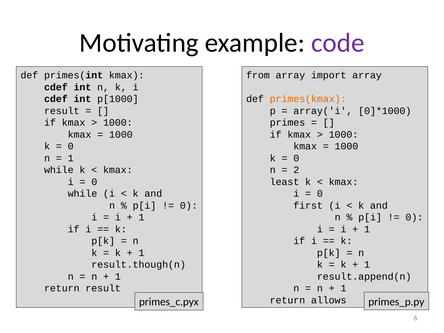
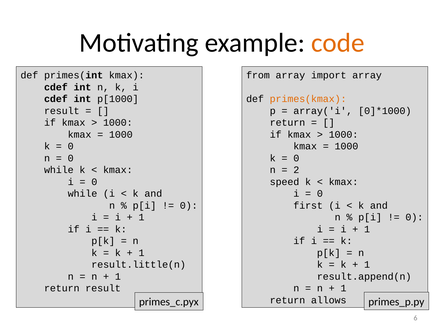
code colour: purple -> orange (338, 43)
primes: primes -> return (287, 123)
1: 1 -> 0 (71, 158)
least: least -> speed (285, 182)
result.though(n: result.though(n -> result.little(n (139, 265)
